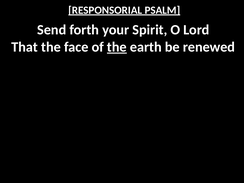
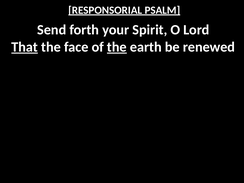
That underline: none -> present (25, 47)
